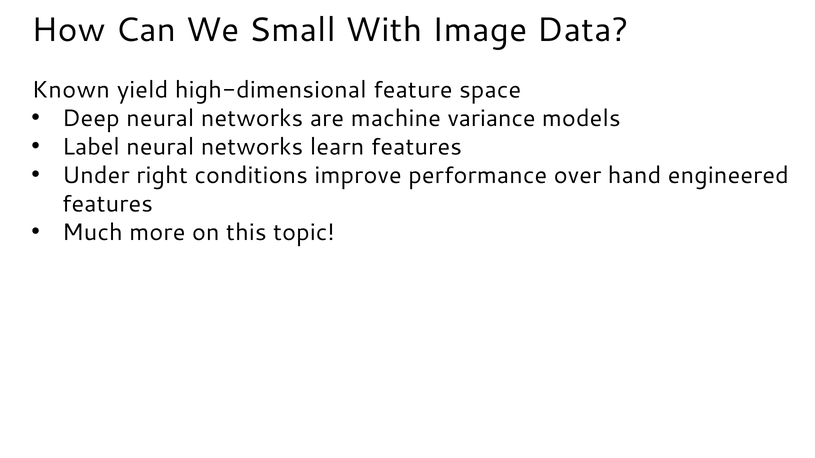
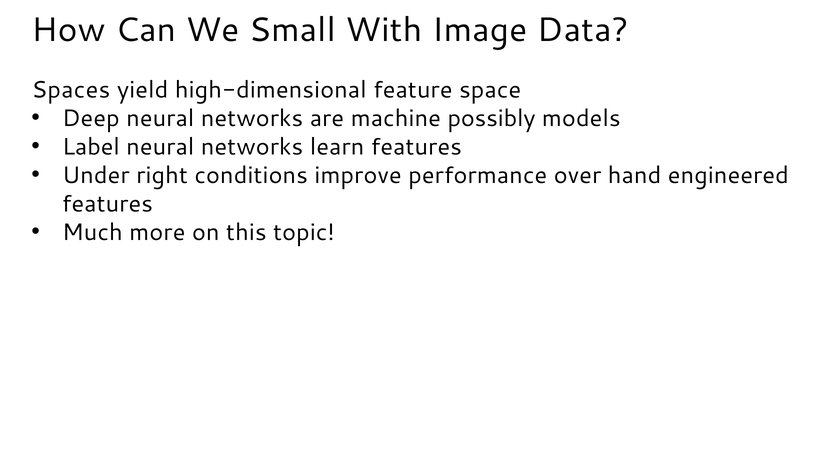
Known: Known -> Spaces (71, 90)
variance: variance -> possibly (491, 119)
